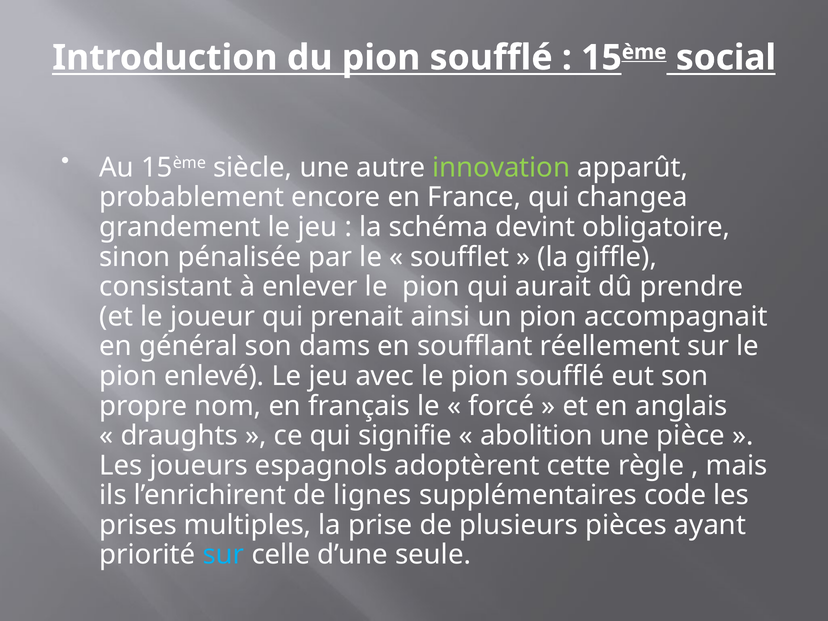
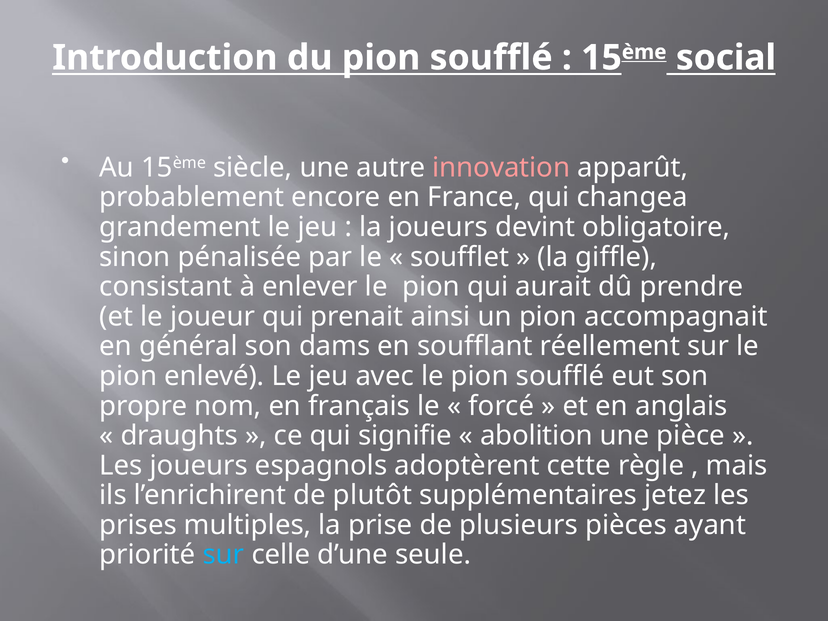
innovation colour: light green -> pink (501, 168)
la schéma: schéma -> joueurs (438, 227)
lignes: lignes -> plutôt (372, 495)
code: code -> jetez (675, 495)
